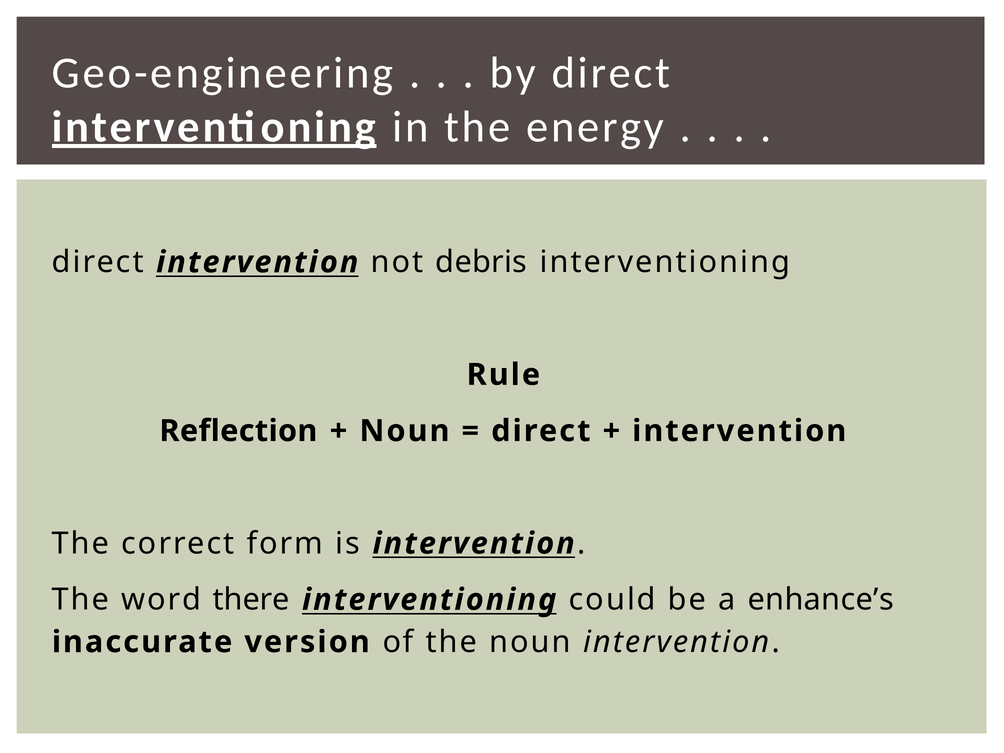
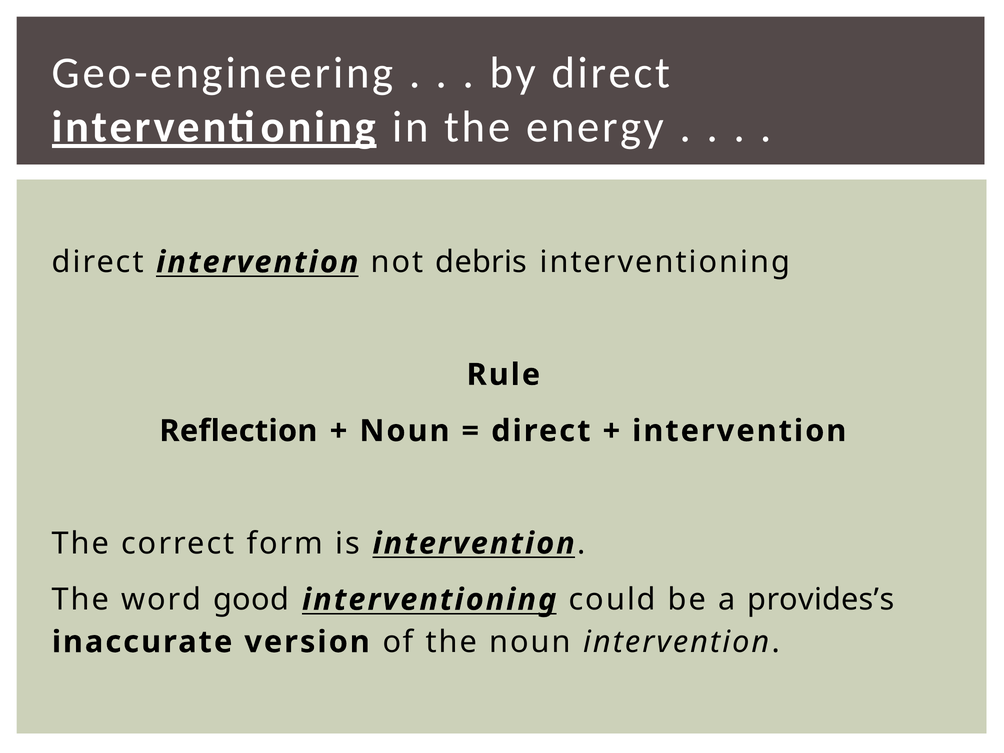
there: there -> good (251, 600)
enhance’s: enhance’s -> provides’s (821, 600)
